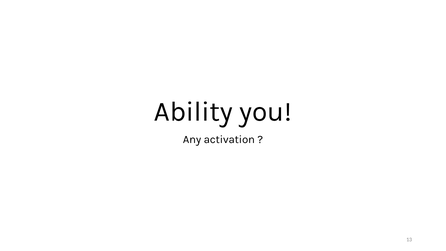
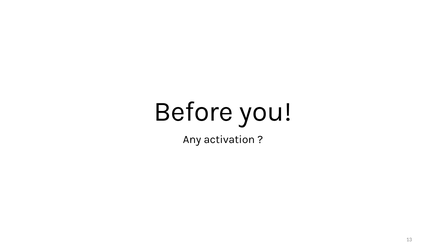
Ability: Ability -> Before (193, 111)
